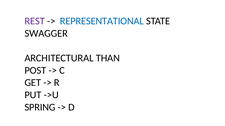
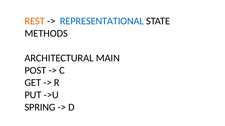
REST colour: purple -> orange (35, 21)
SWAGGER: SWAGGER -> METHODS (46, 33)
THAN: THAN -> MAIN (108, 58)
